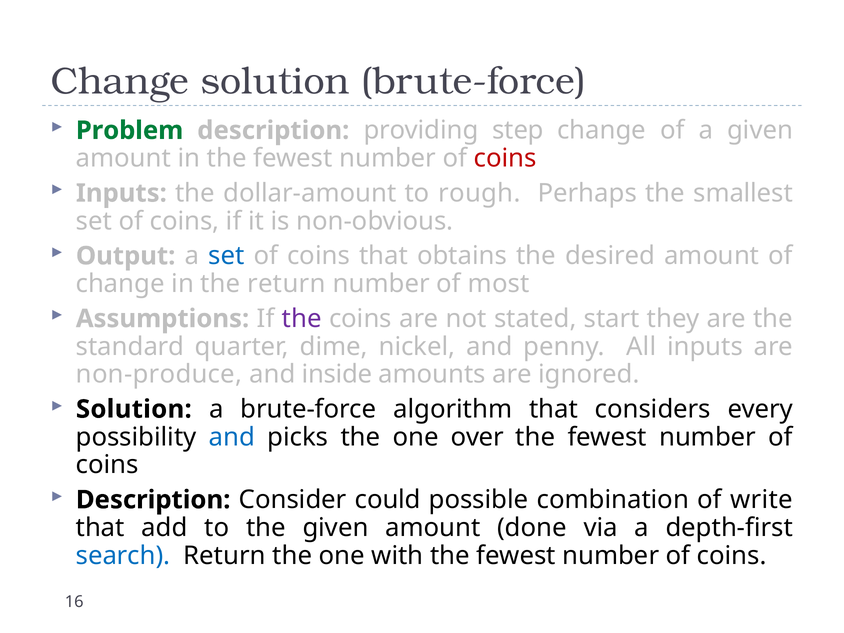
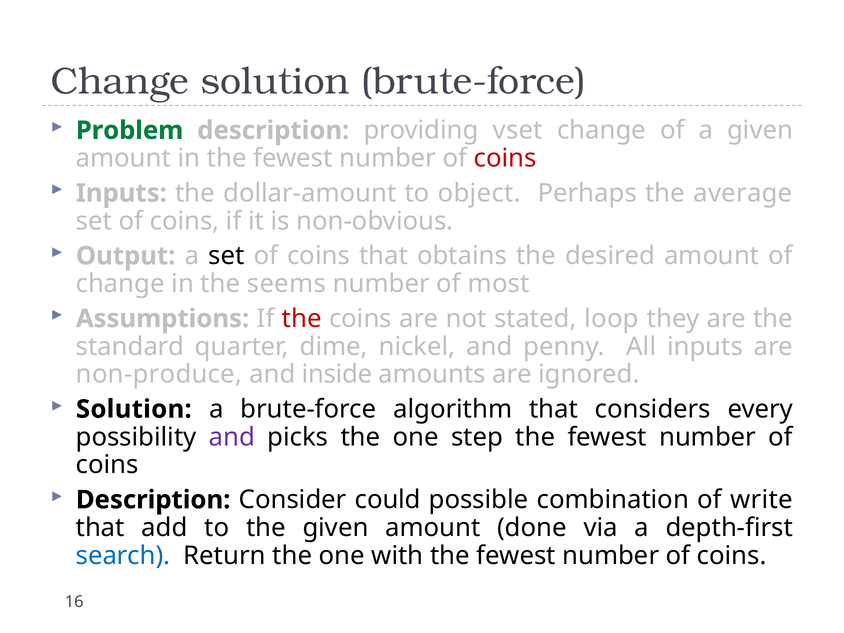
step: step -> vset (518, 130)
rough: rough -> object (479, 193)
smallest: smallest -> average (743, 193)
set colour: blue -> black (226, 256)
the return: return -> seems (286, 284)
the colour: purple -> red (302, 319)
start: start -> loop (612, 319)
and colour: blue -> purple (232, 437)
over: over -> step (477, 437)
